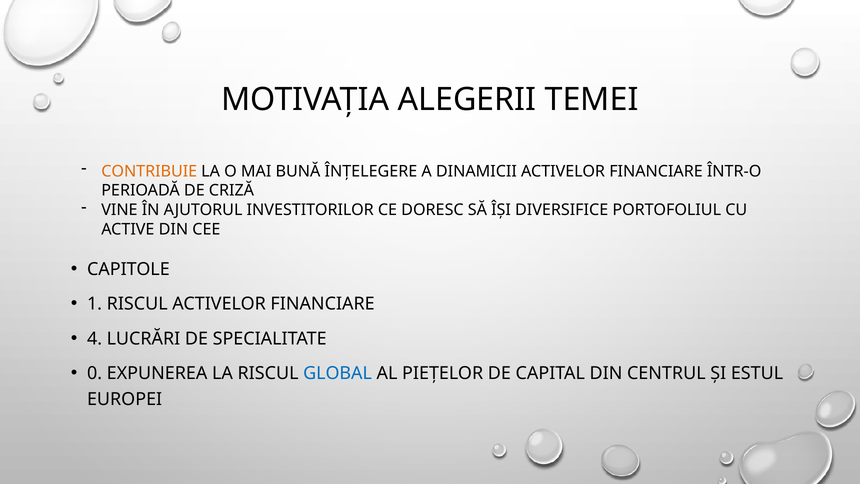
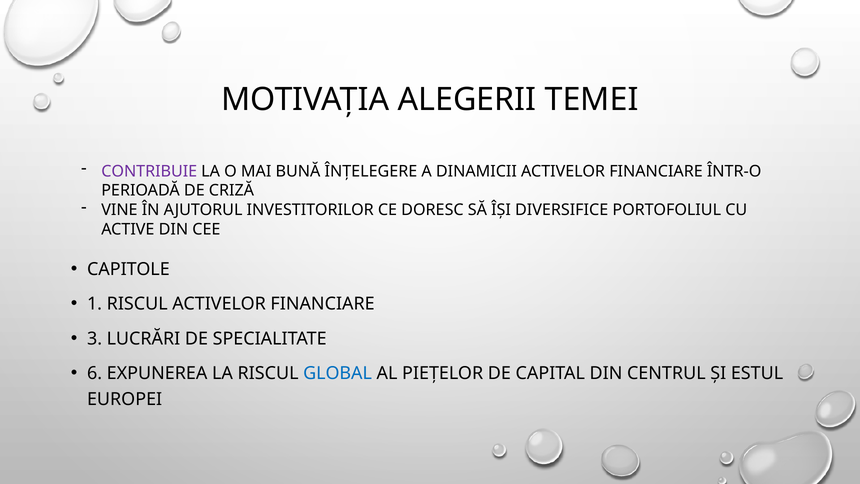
CONTRIBUIE colour: orange -> purple (149, 171)
4: 4 -> 3 (95, 338)
0: 0 -> 6 (95, 373)
